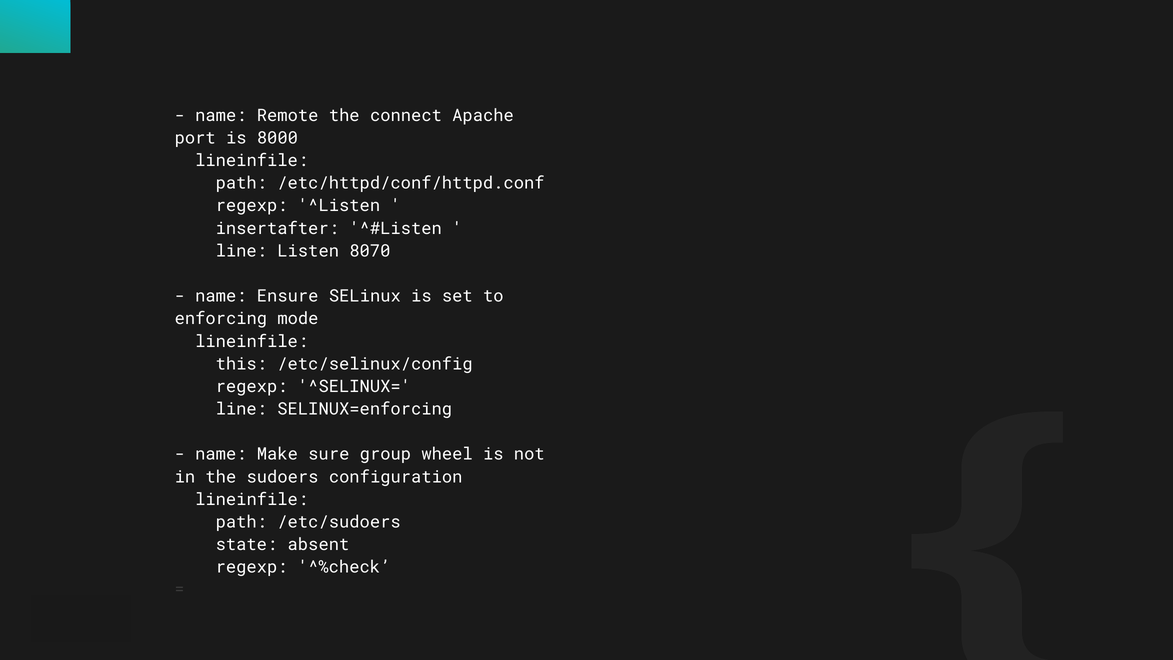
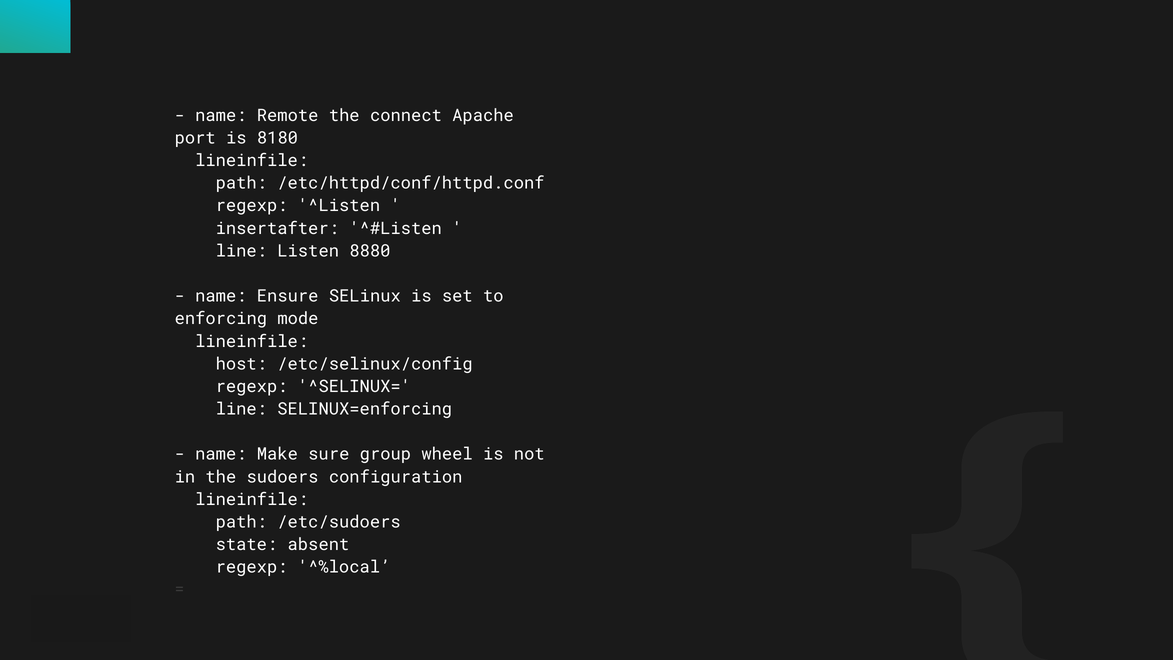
8000: 8000 -> 8180 (277, 138)
8070: 8070 -> 8880 (370, 251)
this: this -> host (241, 364)
^%check: ^%check -> ^%local (344, 567)
